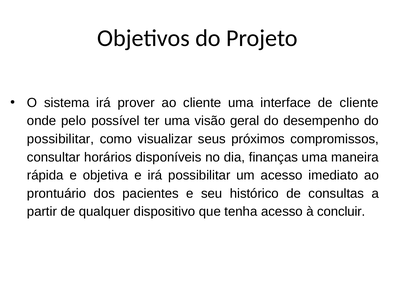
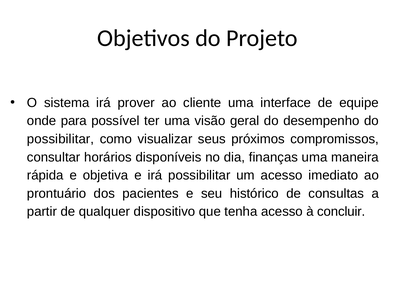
de cliente: cliente -> equipe (359, 103)
pelo: pelo -> para (74, 121)
